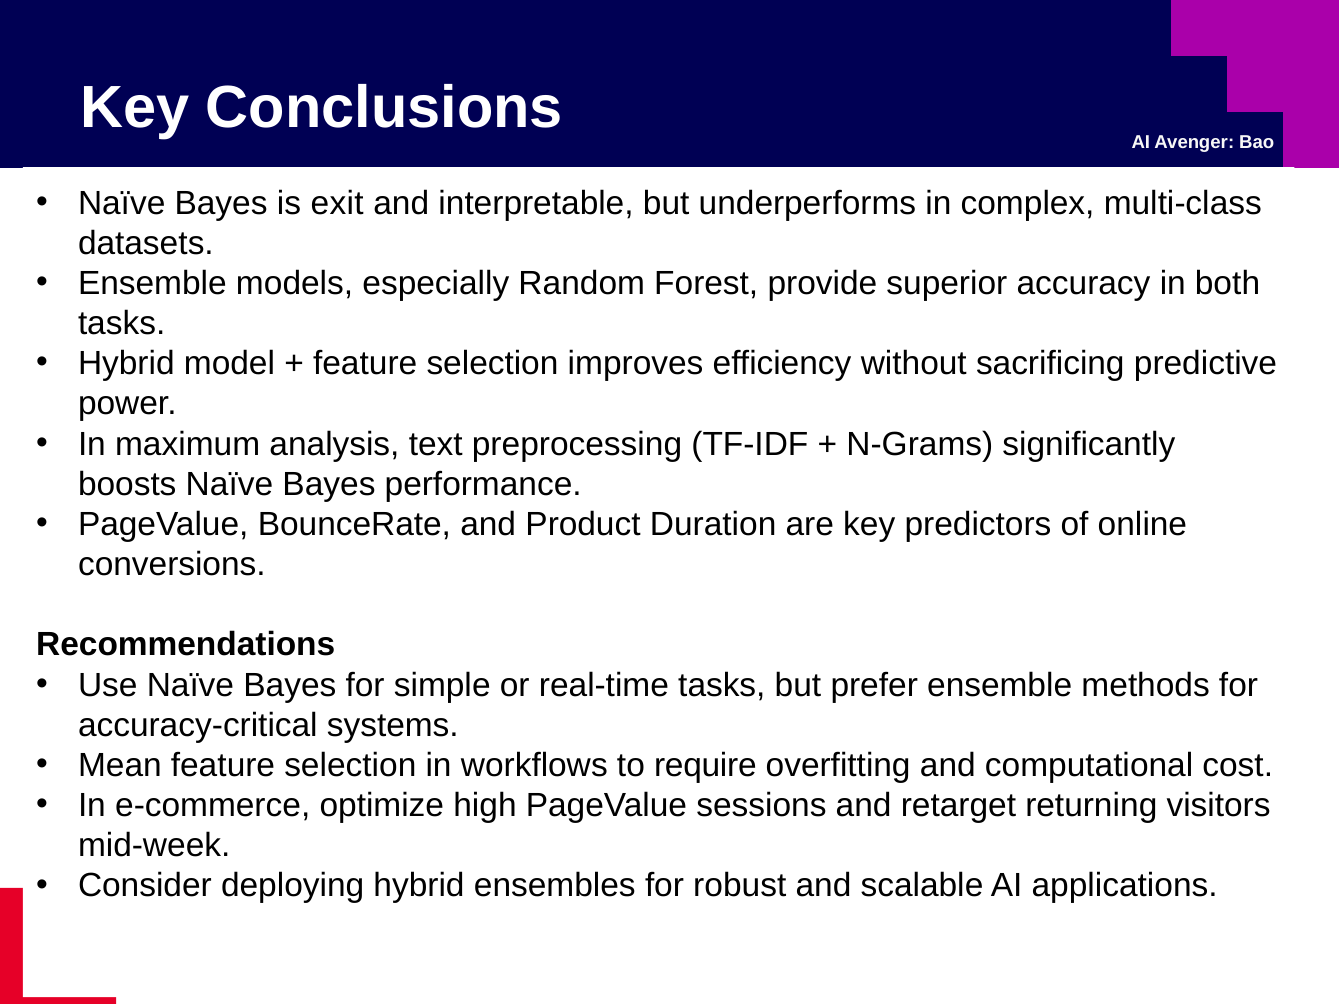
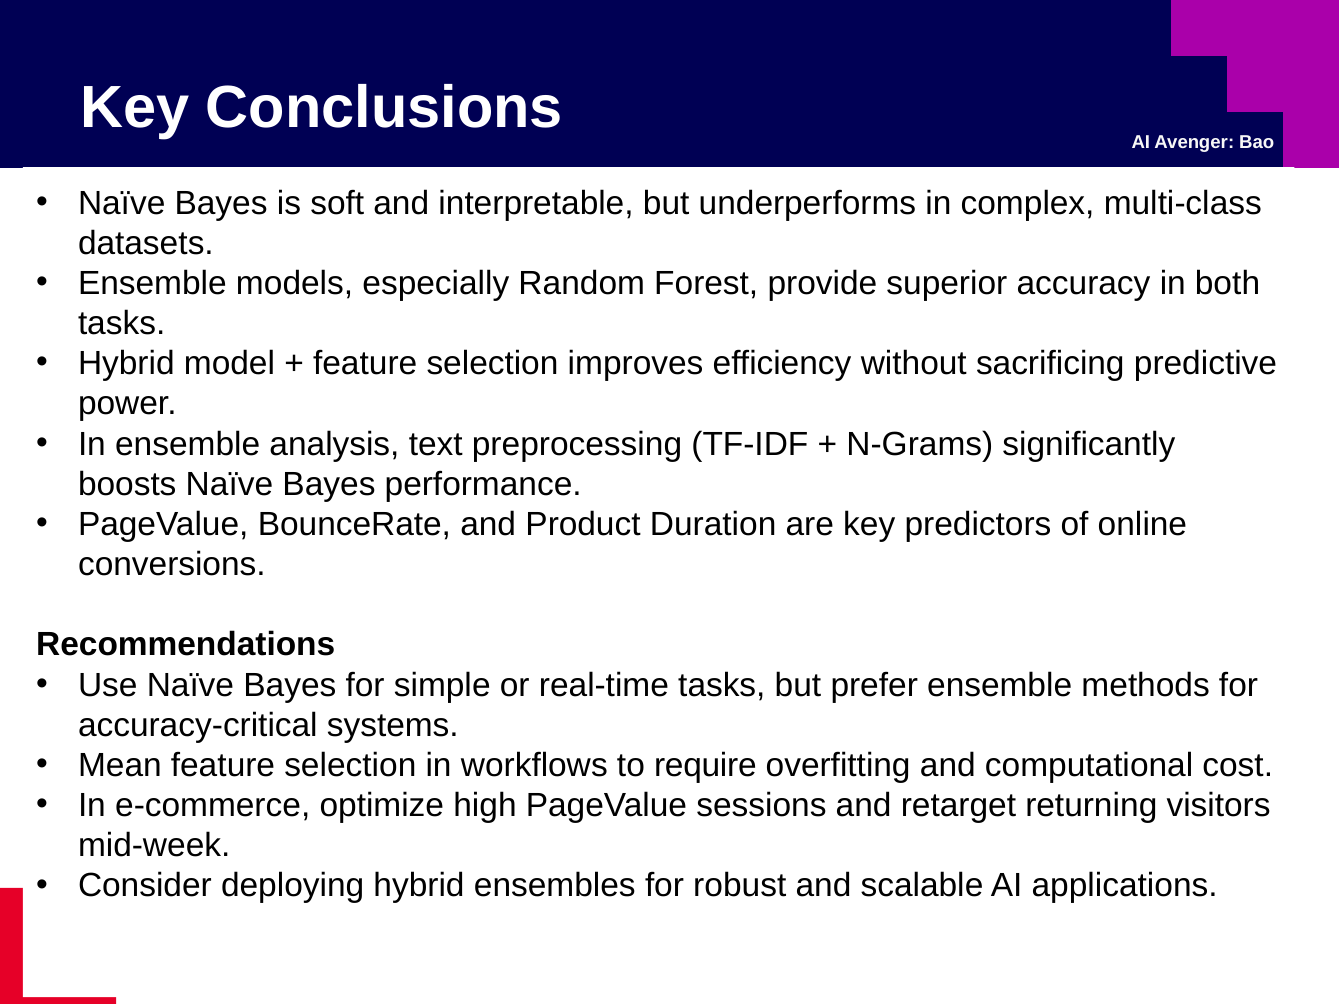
exit: exit -> soft (337, 203)
In maximum: maximum -> ensemble (188, 444)
